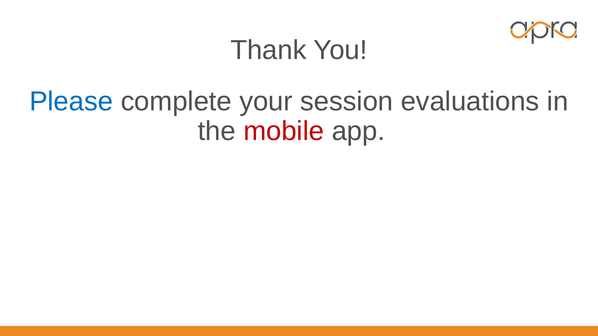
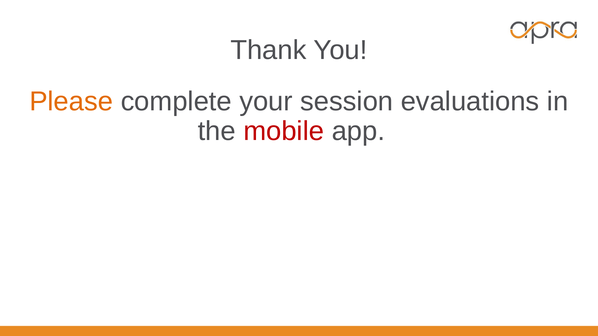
Please colour: blue -> orange (71, 102)
